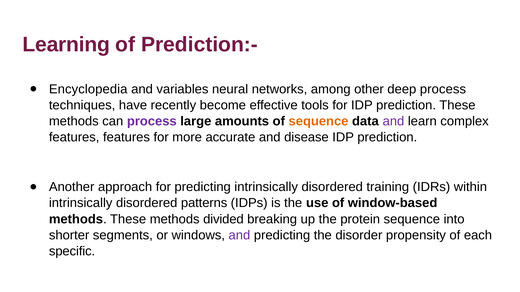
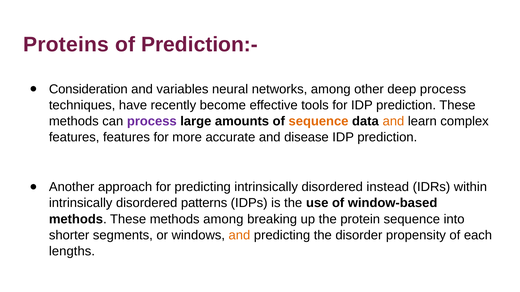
Learning: Learning -> Proteins (66, 45)
Encyclopedia: Encyclopedia -> Consideration (88, 89)
and colour: purple -> orange (393, 121)
training: training -> instead (388, 187)
methods divided: divided -> among (223, 219)
and colour: purple -> orange (239, 236)
specific: specific -> lengths (72, 252)
